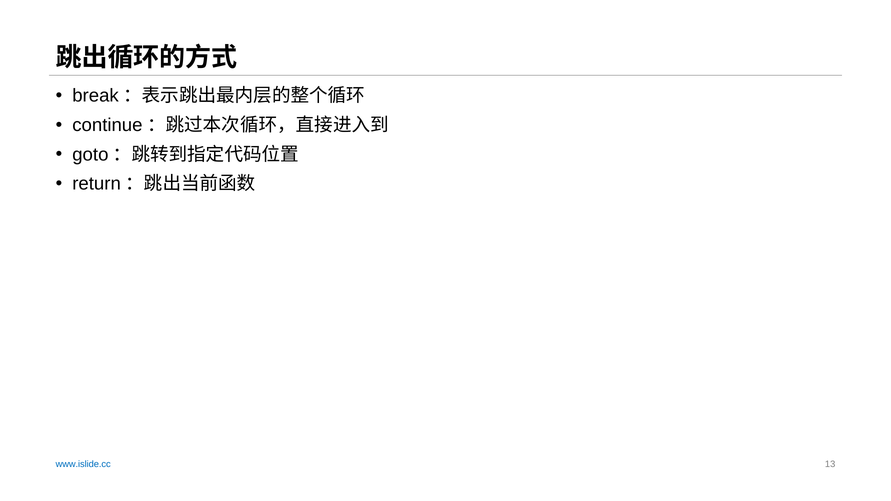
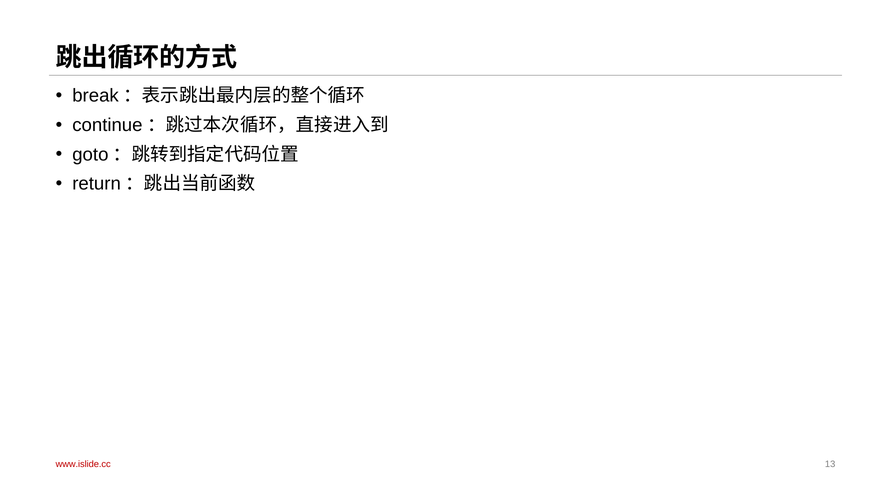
www.islide.cc colour: blue -> red (83, 464)
